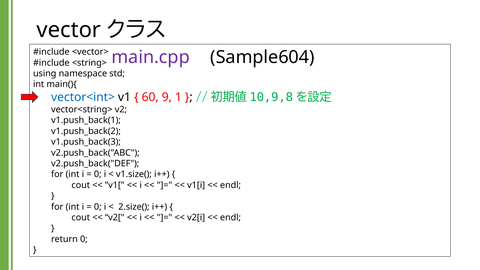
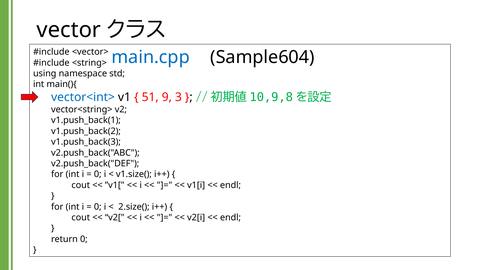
main.cpp colour: purple -> blue (151, 57)
60: 60 -> 51 (150, 97)
1: 1 -> 3 (178, 97)
